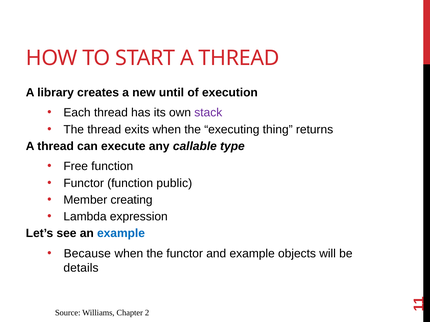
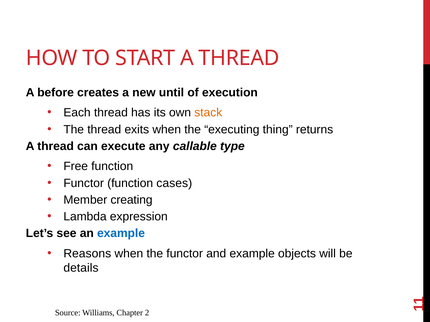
library: library -> before (56, 93)
stack colour: purple -> orange (208, 113)
public: public -> cases (174, 183)
Because: Because -> Reasons (87, 254)
